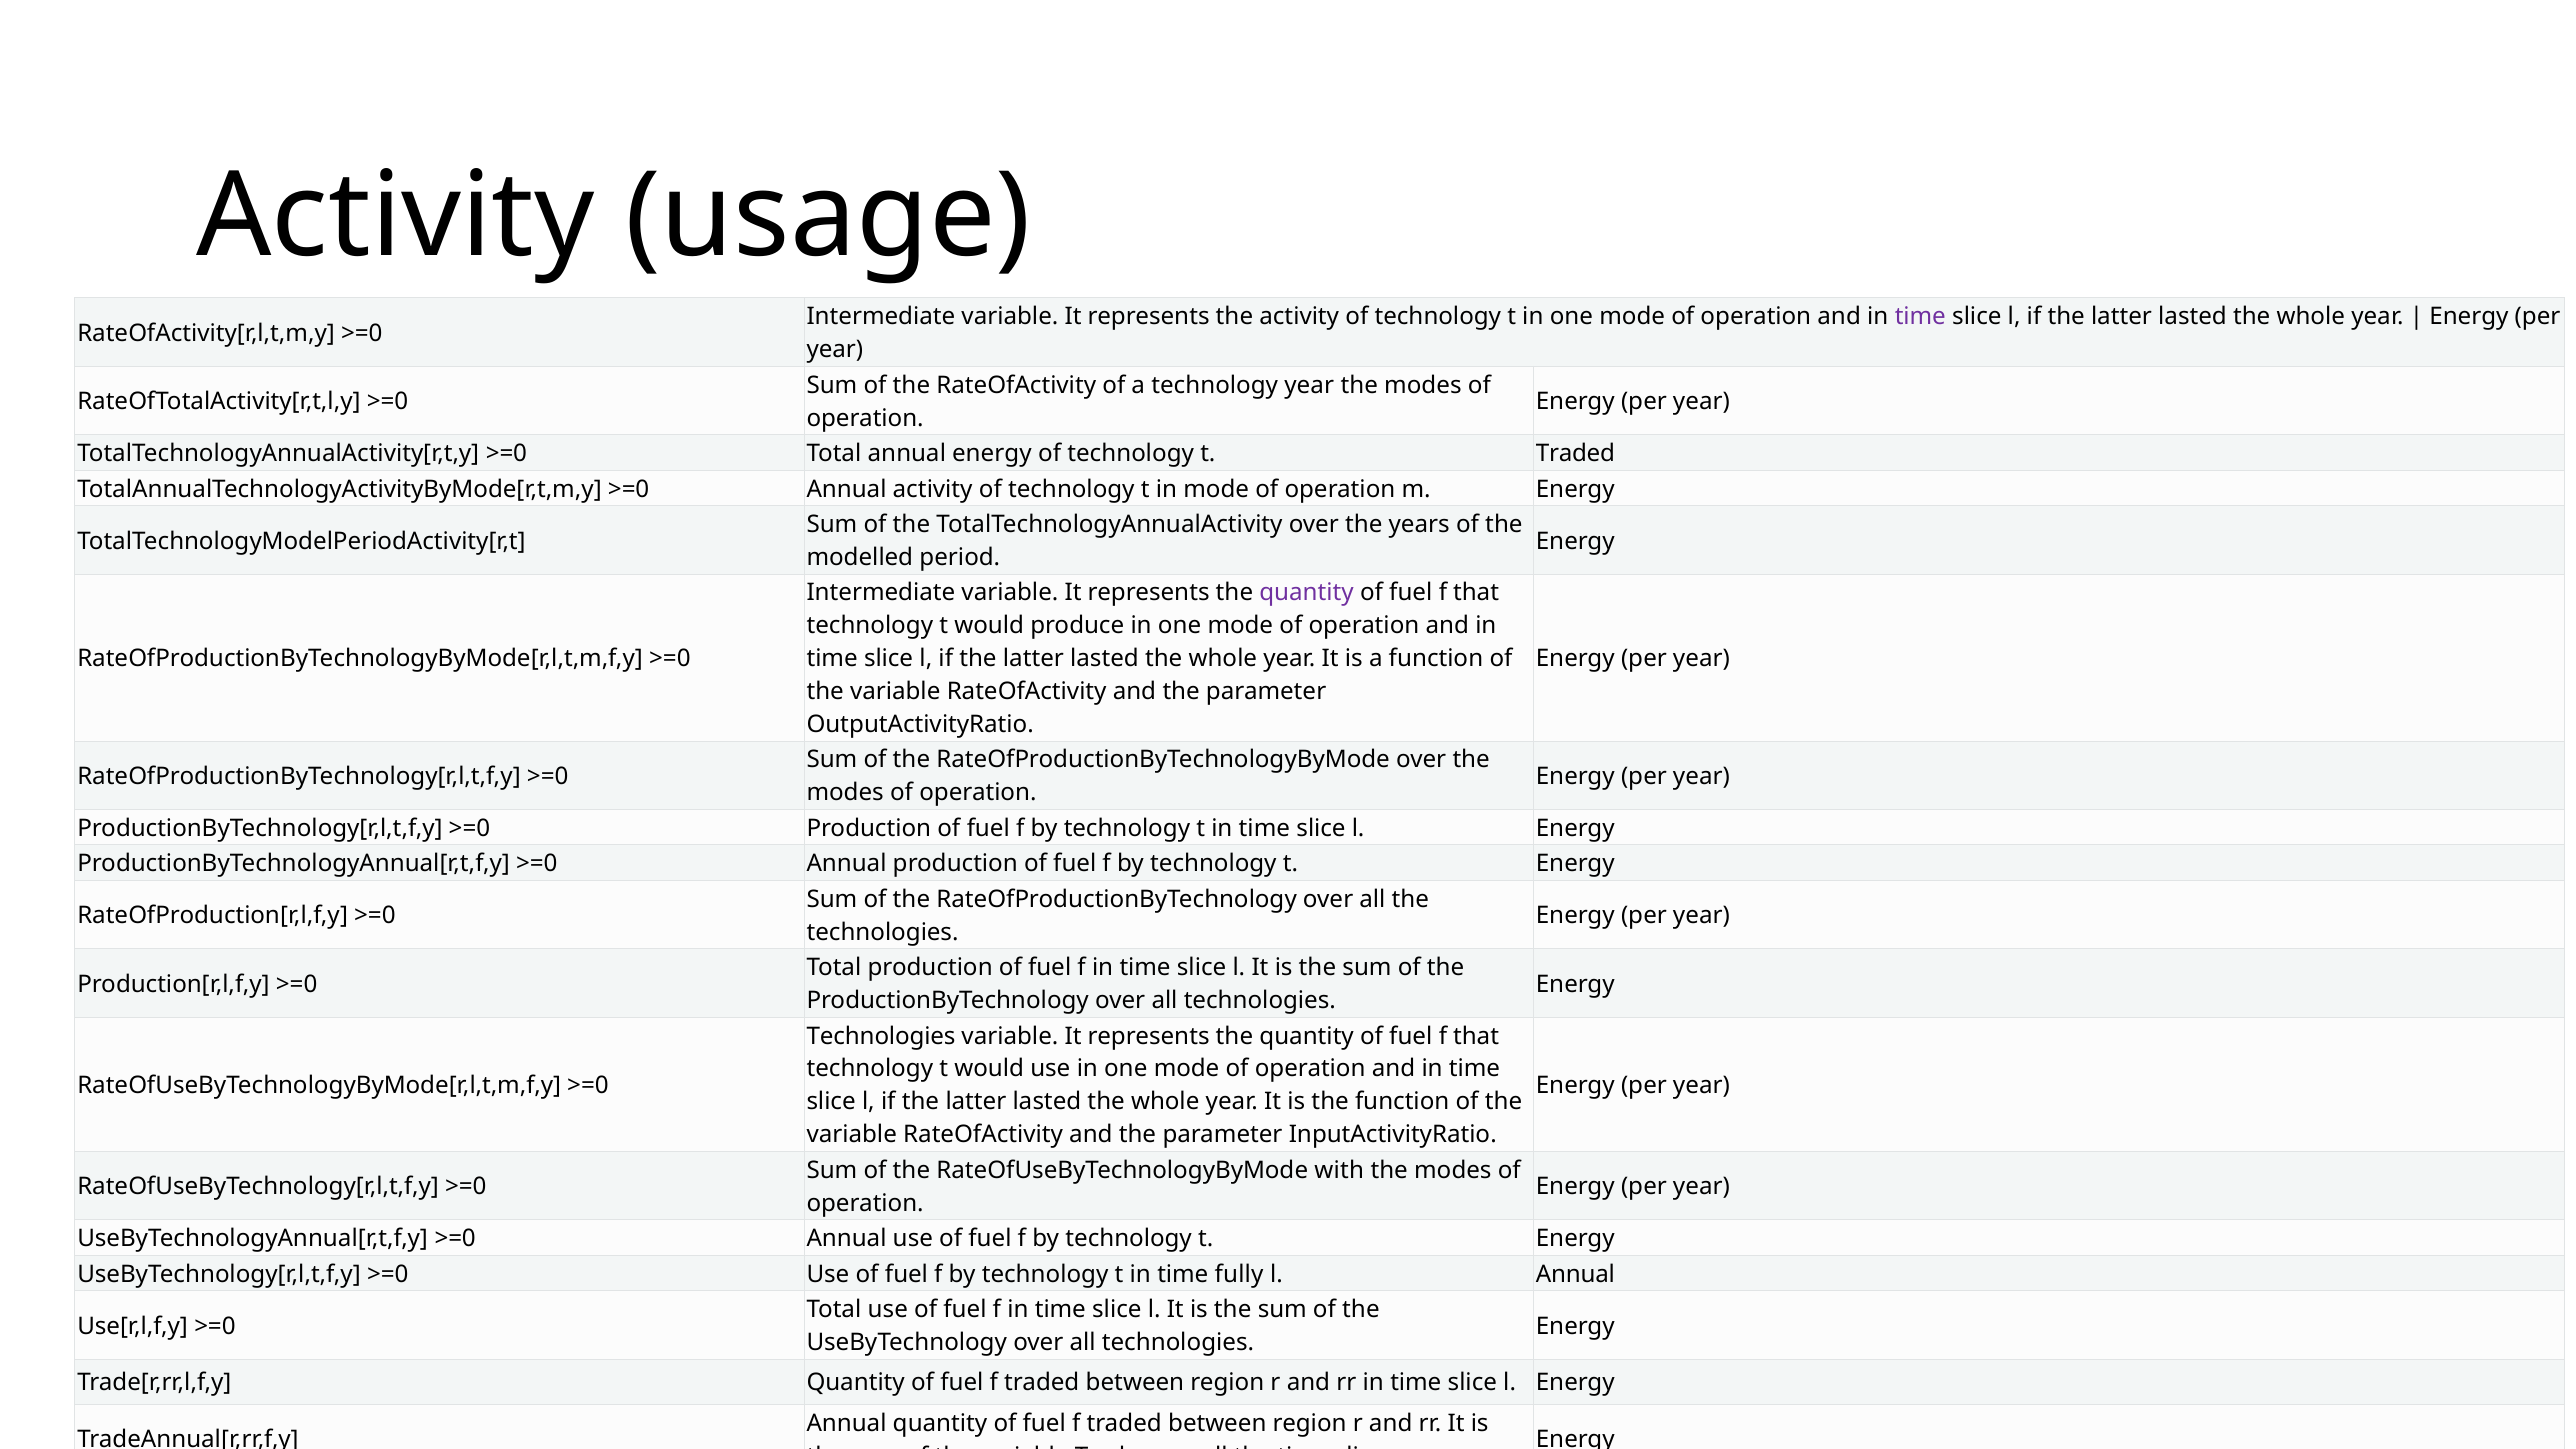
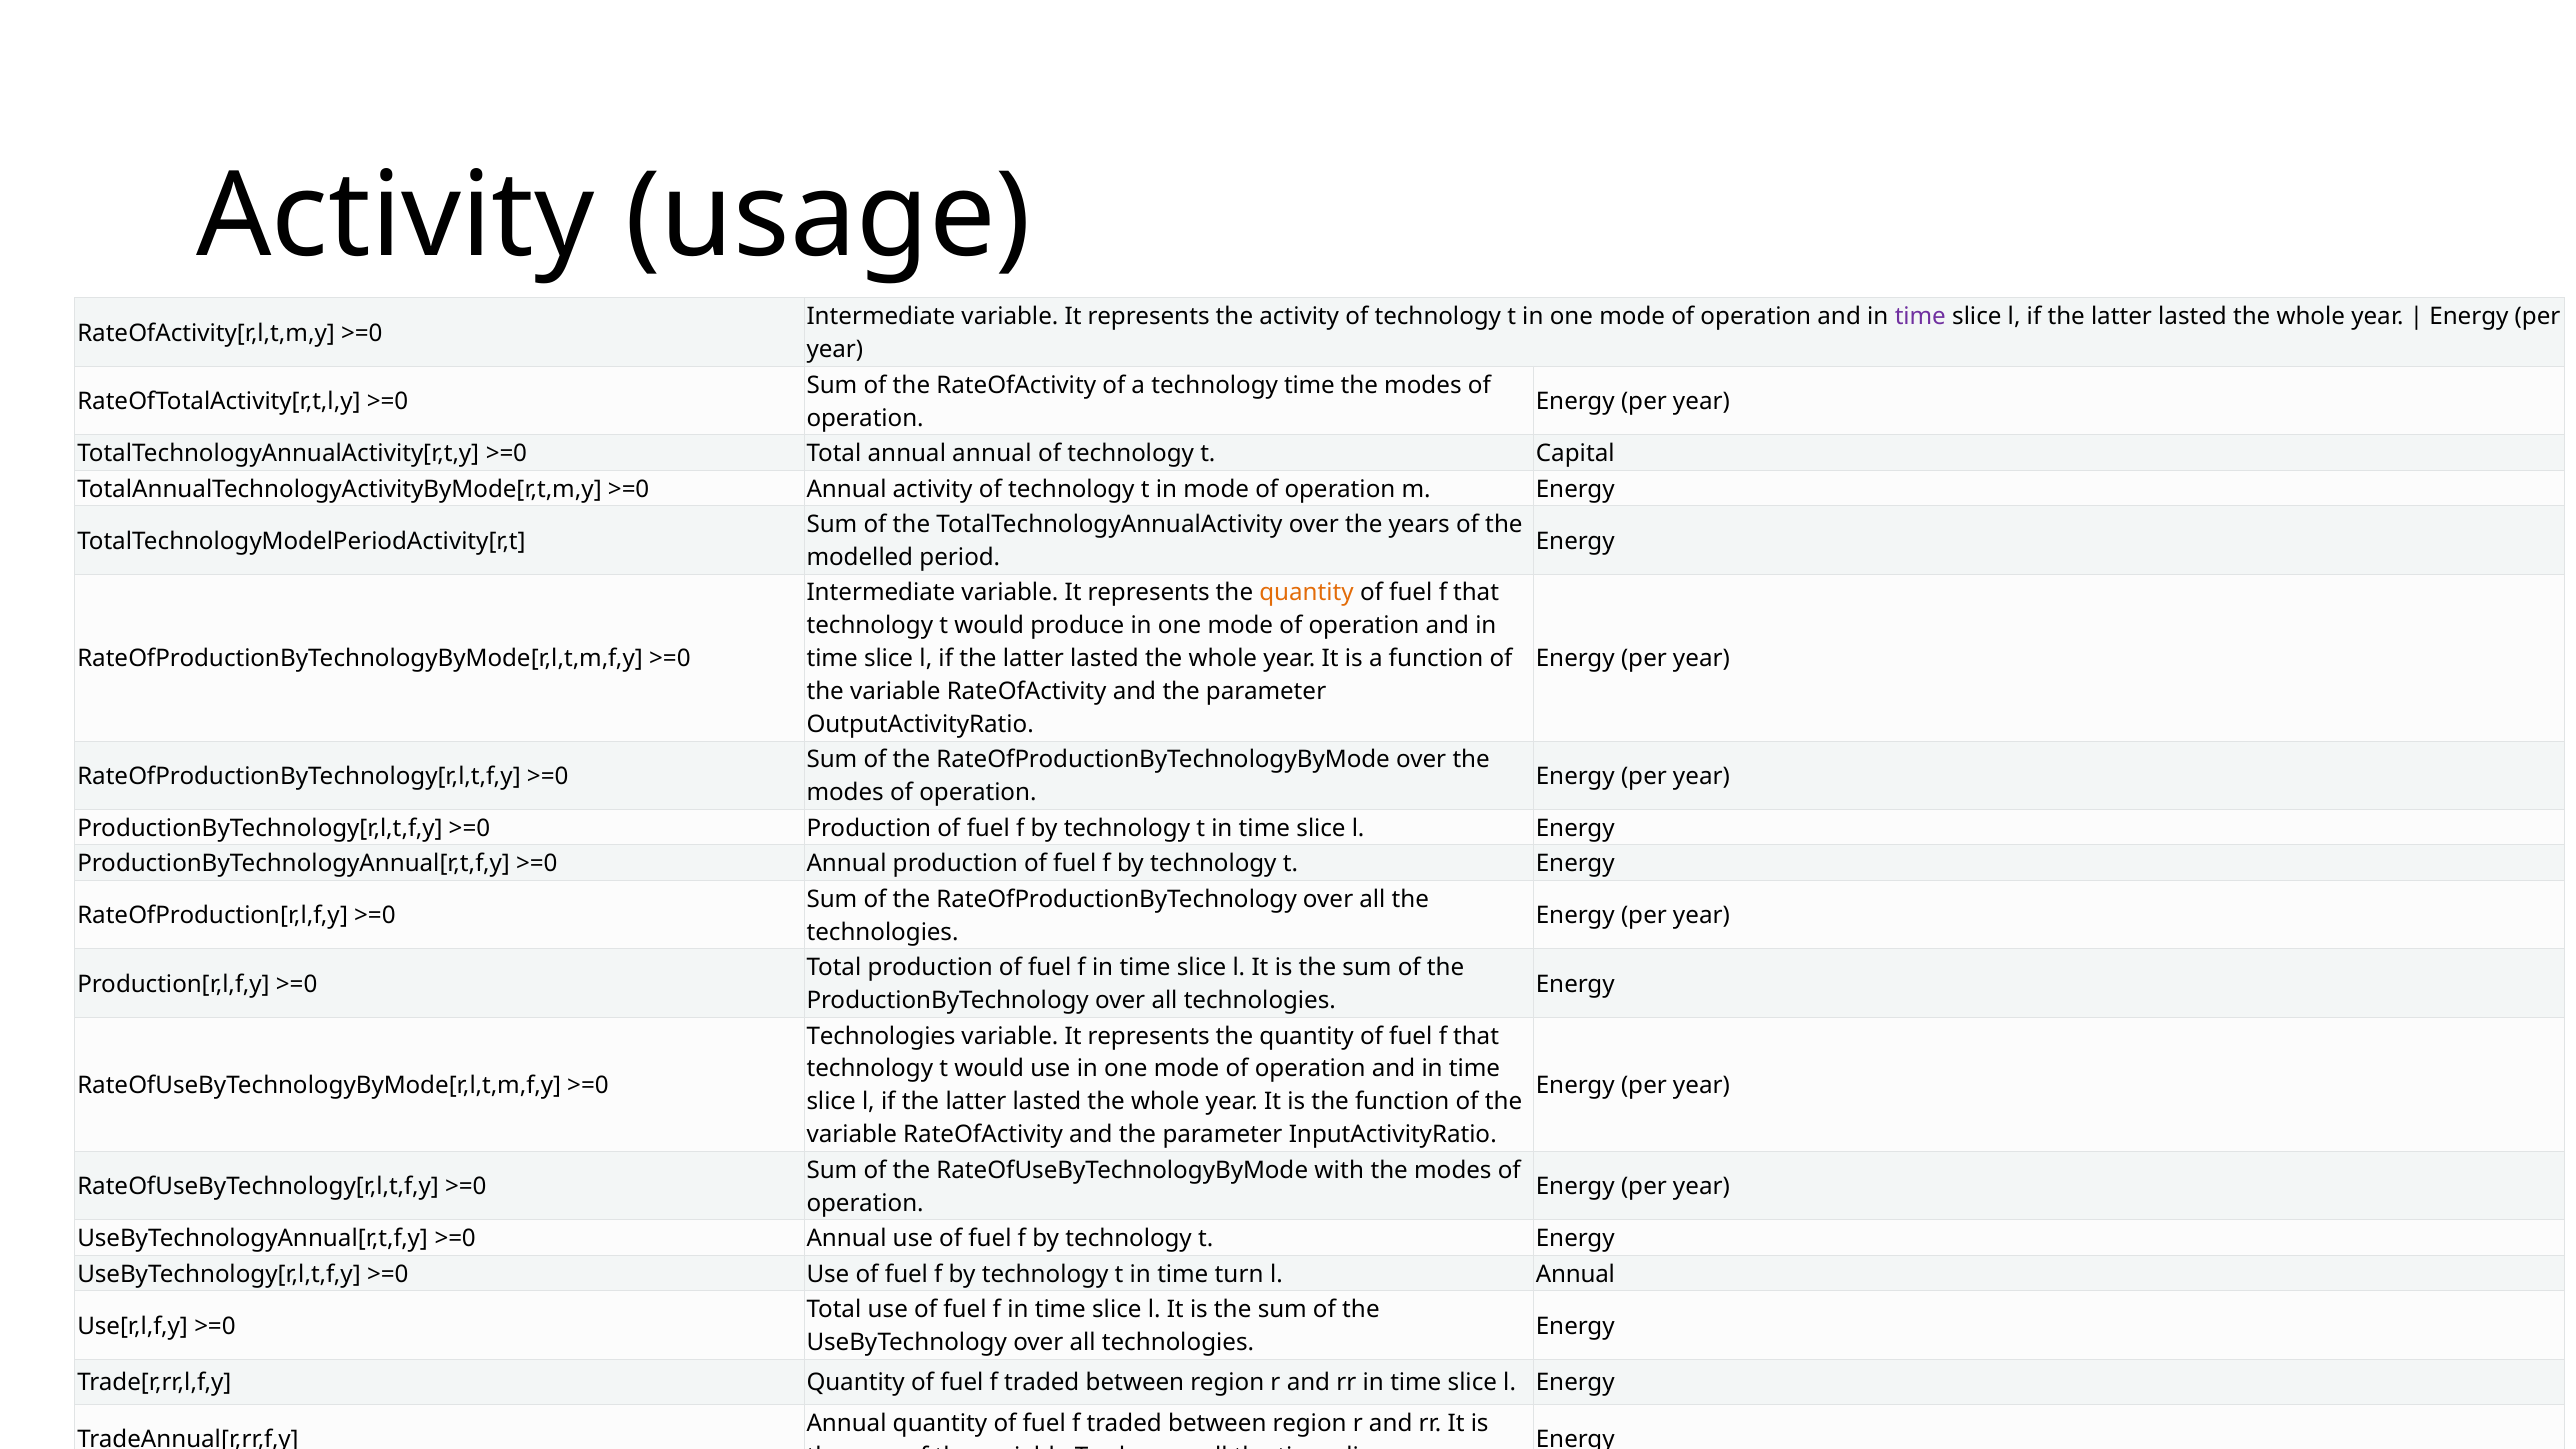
technology year: year -> time (1309, 385)
annual energy: energy -> annual (992, 454)
t Traded: Traded -> Capital (1575, 454)
quantity colour: purple -> orange (1307, 593)
fully: fully -> turn (1239, 1274)
